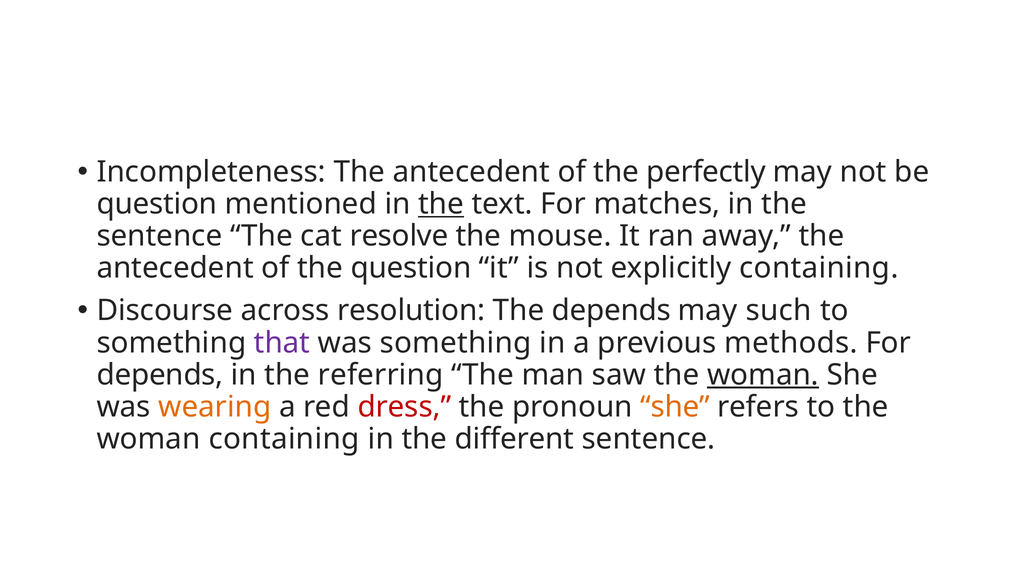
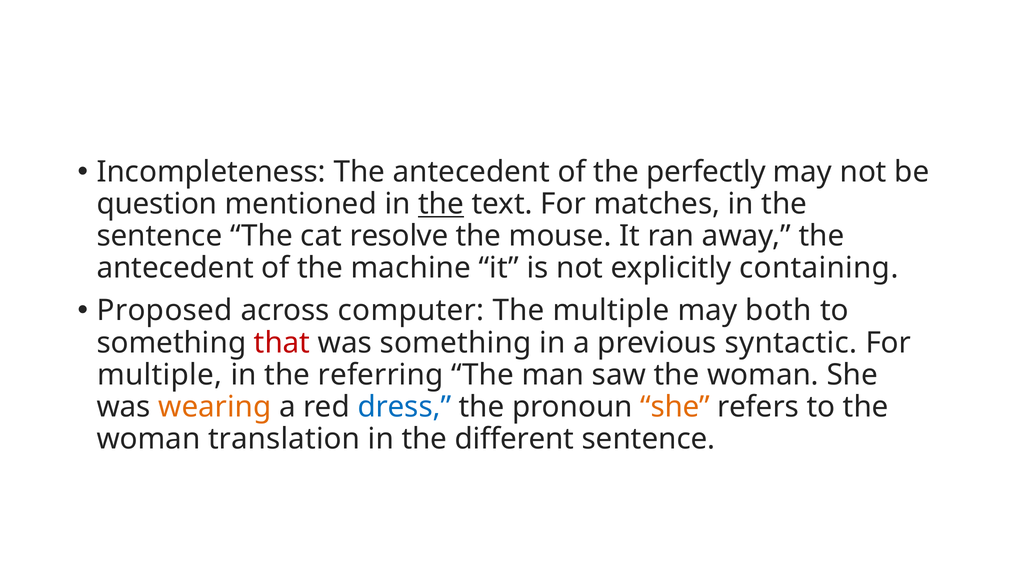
the question: question -> machine (411, 268)
Discourse: Discourse -> Proposed (165, 311)
resolution: resolution -> computer (411, 311)
The depends: depends -> multiple (611, 311)
such: such -> both (779, 311)
that colour: purple -> red (282, 343)
methods: methods -> syntactic (791, 343)
depends: depends -> multiple (160, 375)
woman underline: present -> none (763, 375)
dress colour: red -> blue (404, 407)
woman containing: containing -> translation (284, 439)
